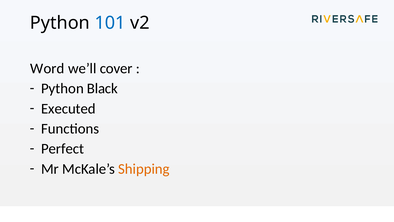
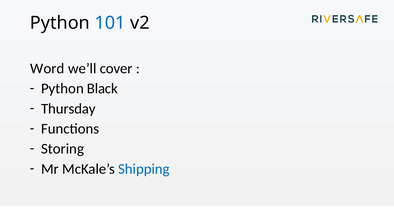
Executed: Executed -> Thursday (68, 108)
Perfect: Perfect -> Storing (63, 149)
Shipping colour: orange -> blue (144, 169)
